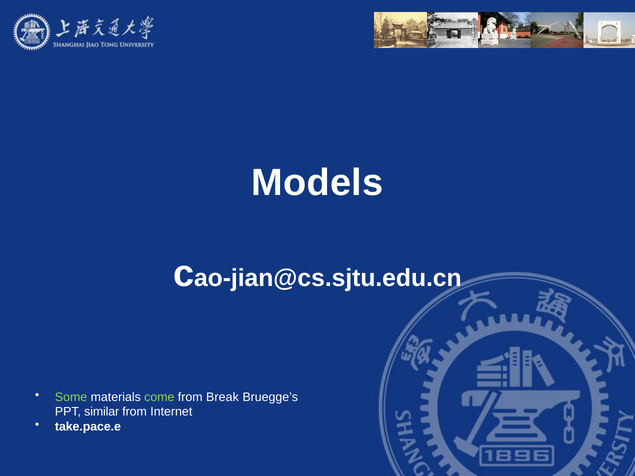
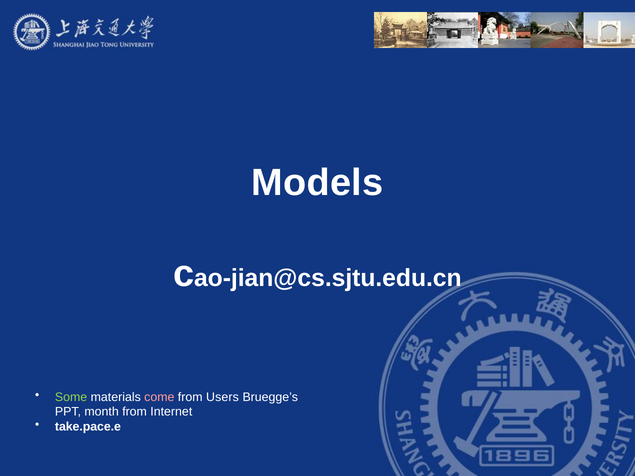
come colour: light green -> pink (159, 397)
Break: Break -> Users (222, 397)
similar: similar -> month (102, 412)
